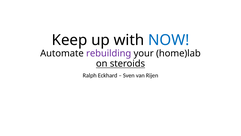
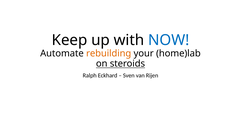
rebuilding colour: purple -> orange (109, 53)
